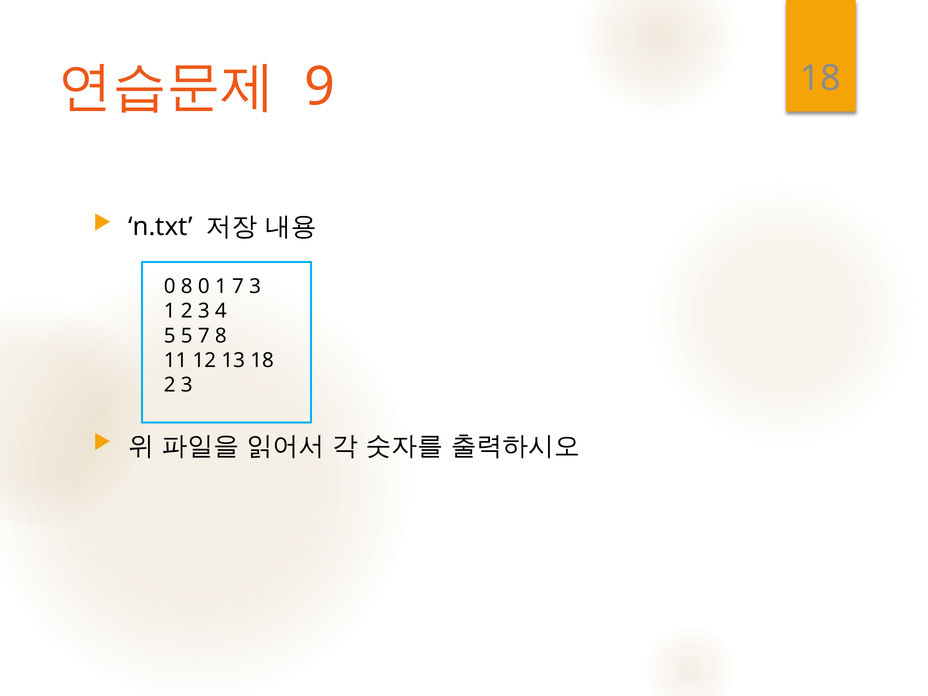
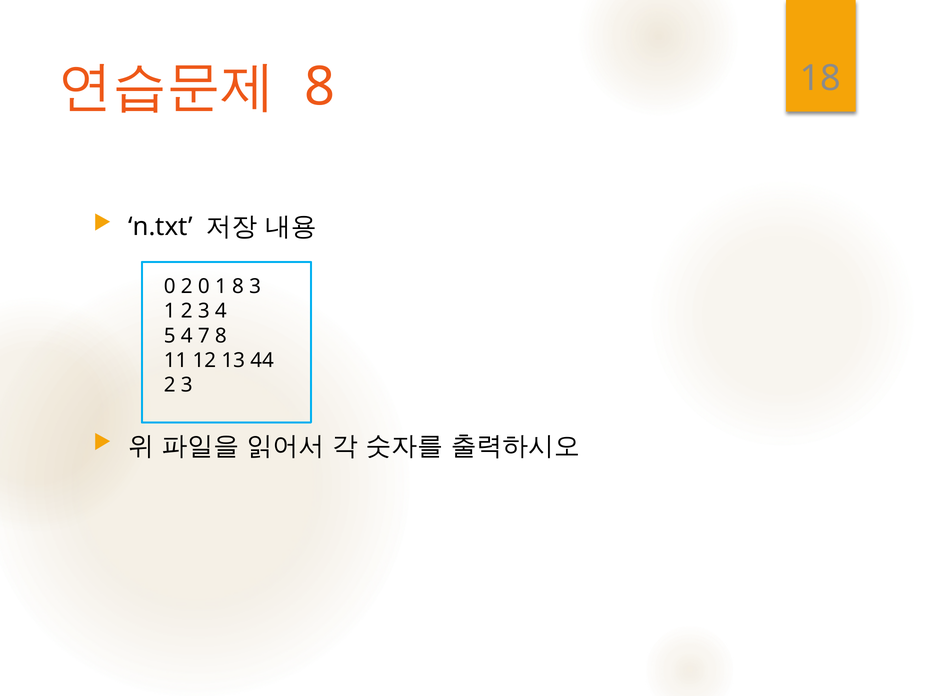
9: 9 -> 8 (320, 87)
0 8: 8 -> 2 (187, 286)
1 7: 7 -> 8 (238, 286)
5 5: 5 -> 4 (187, 336)
13 18: 18 -> 44 (262, 360)
